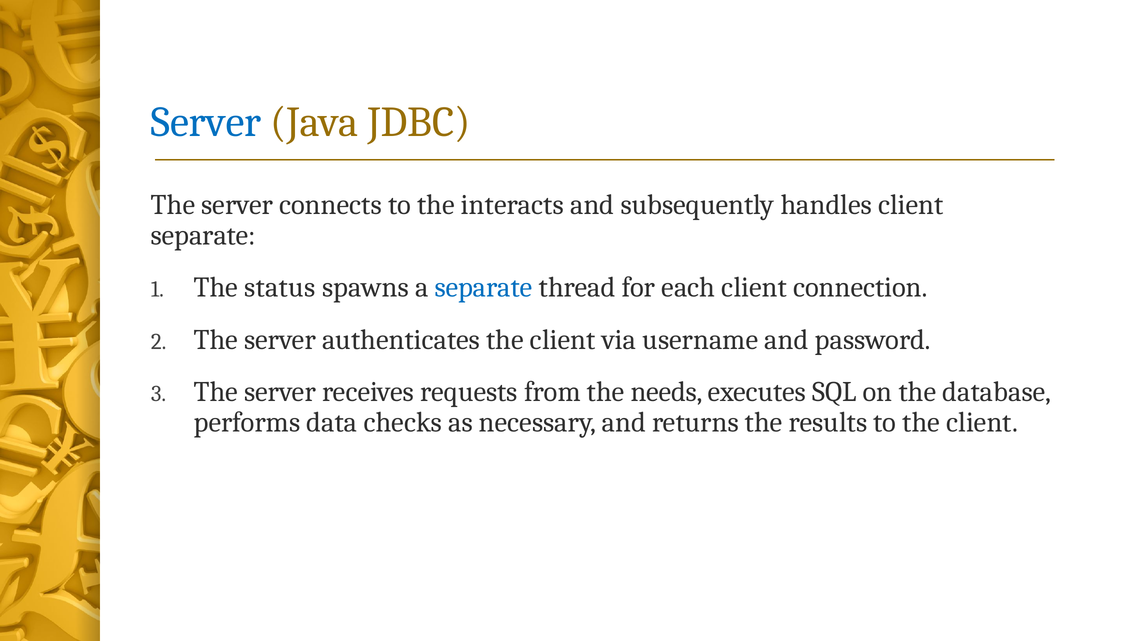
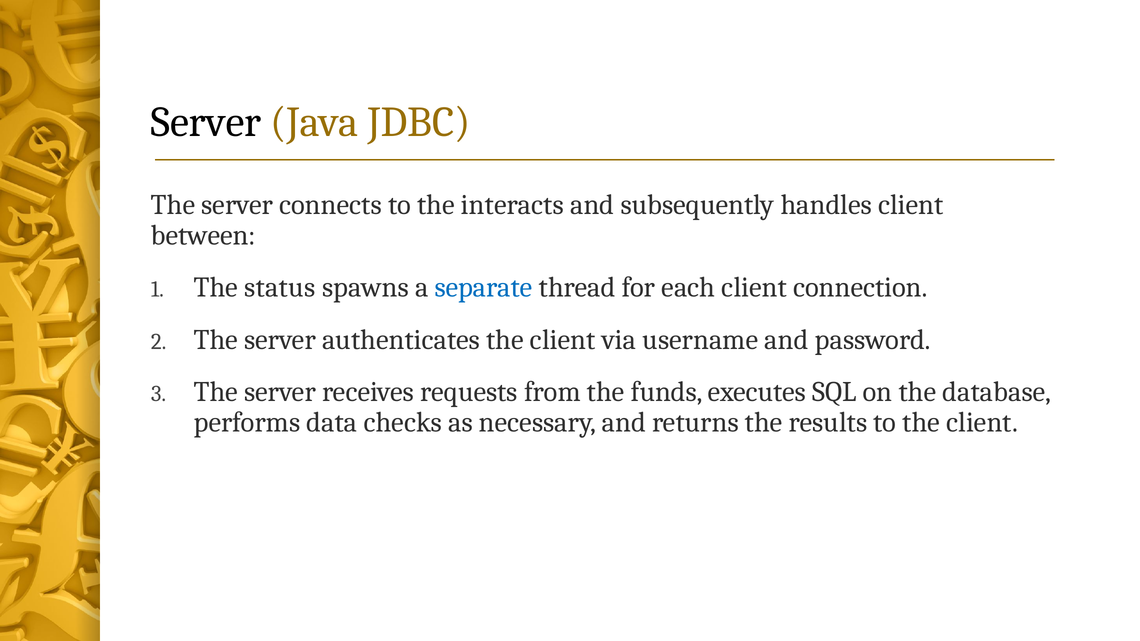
Server colour: blue -> black (206, 122)
separate: separate -> between (203, 236)
needs: needs -> funds (667, 392)
